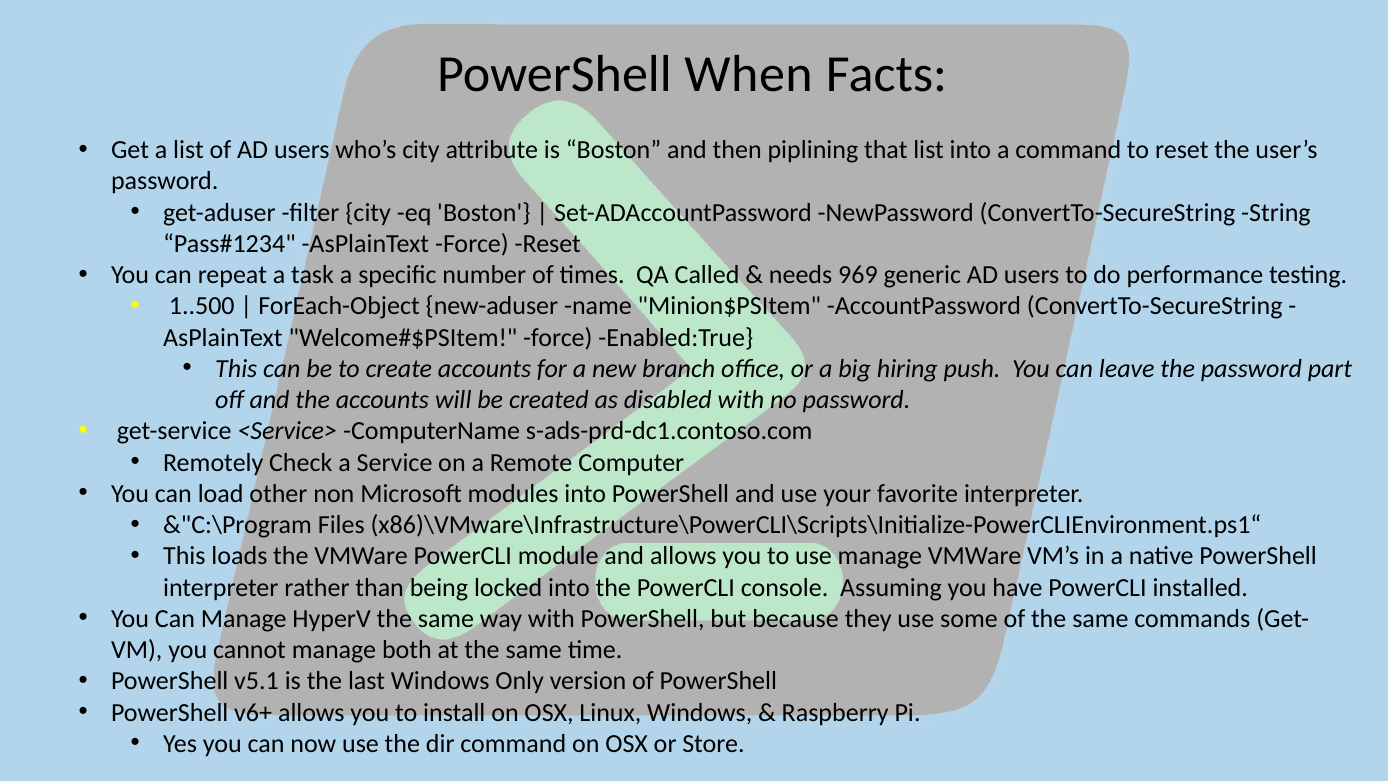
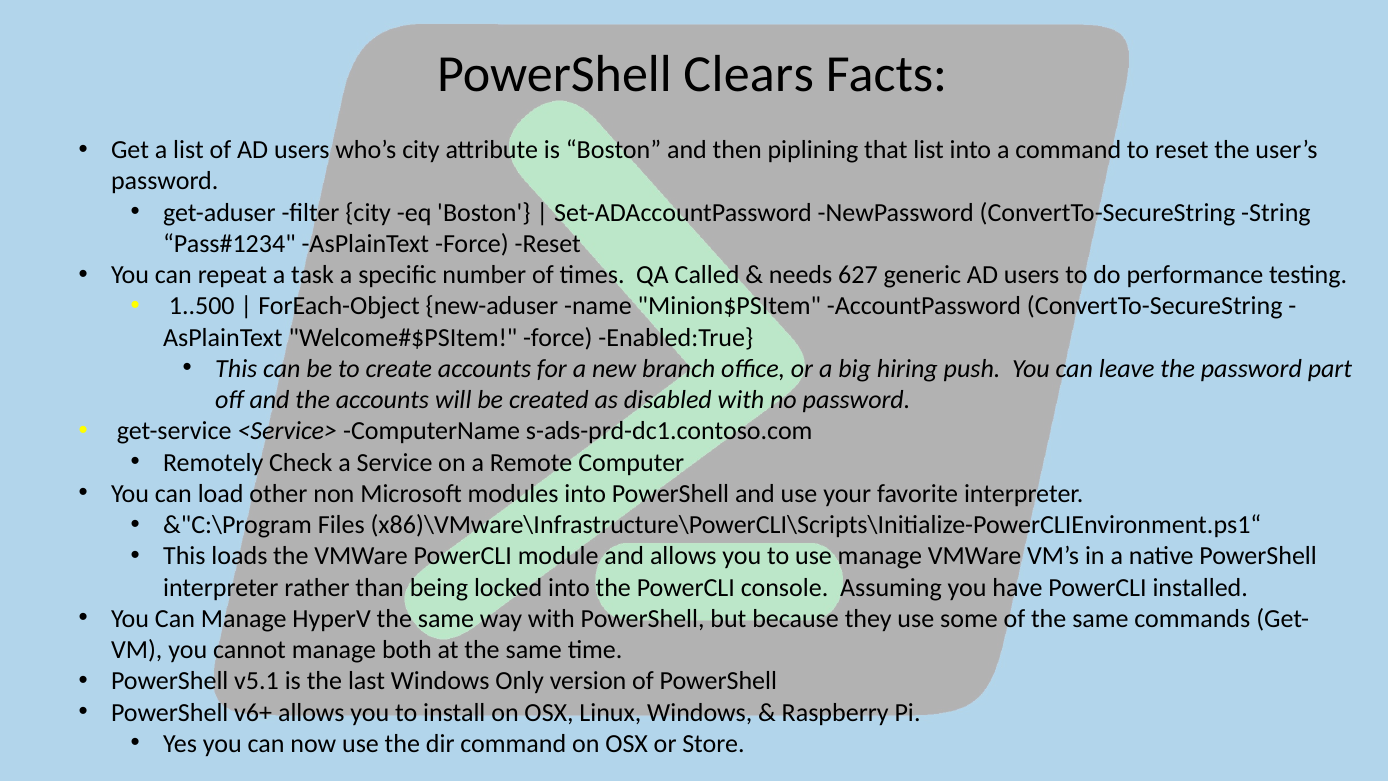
When: When -> Clears (749, 74)
969: 969 -> 627 (858, 275)
